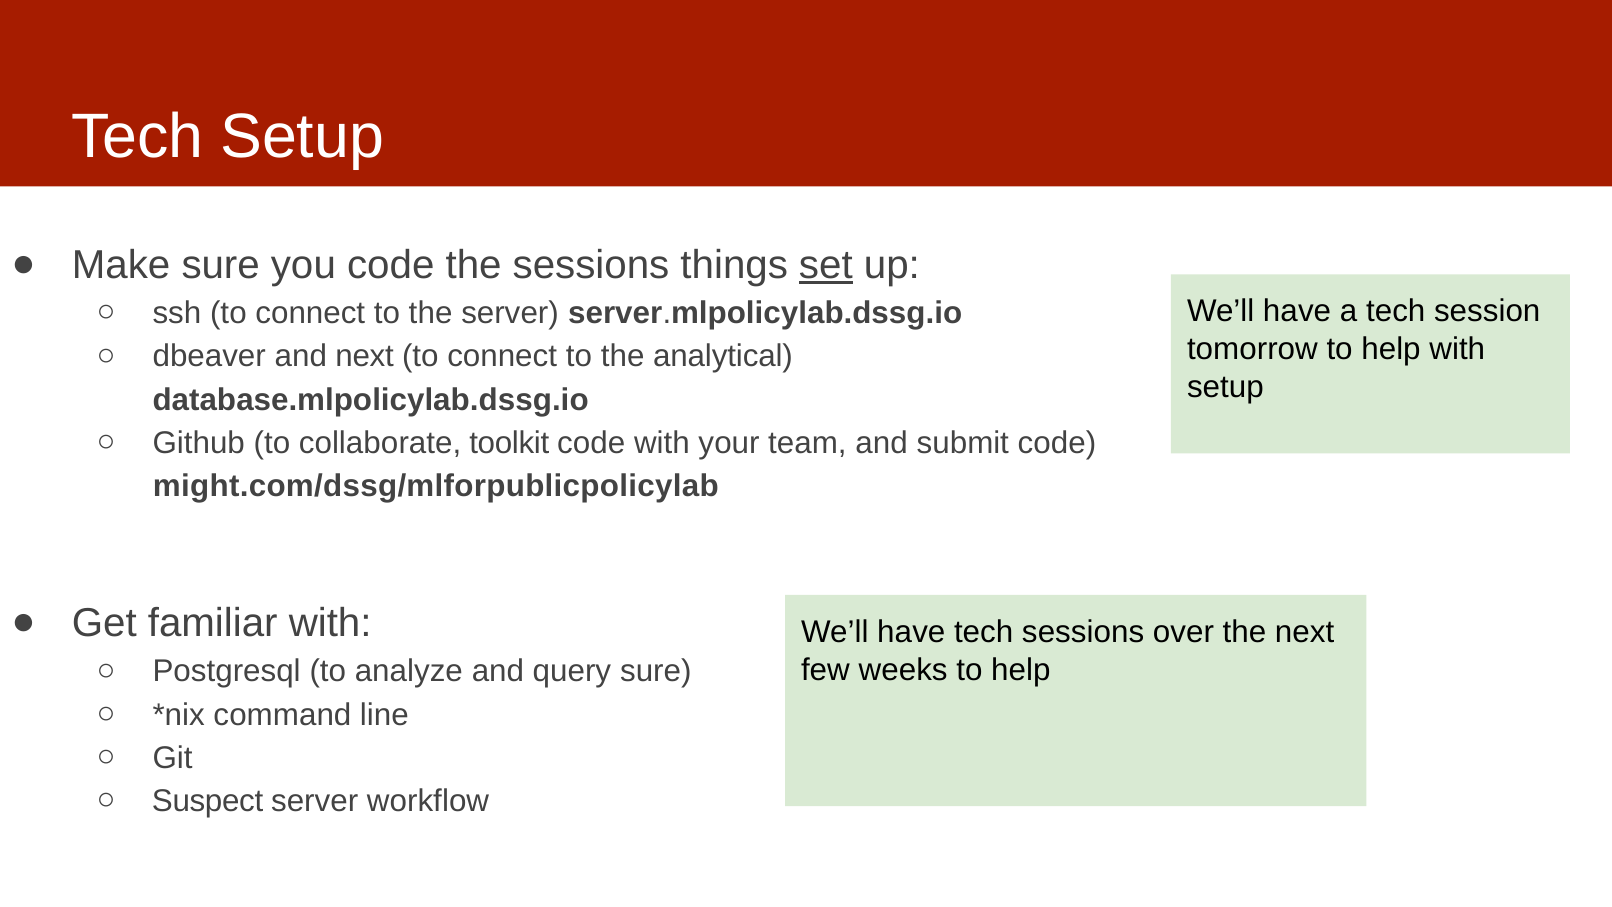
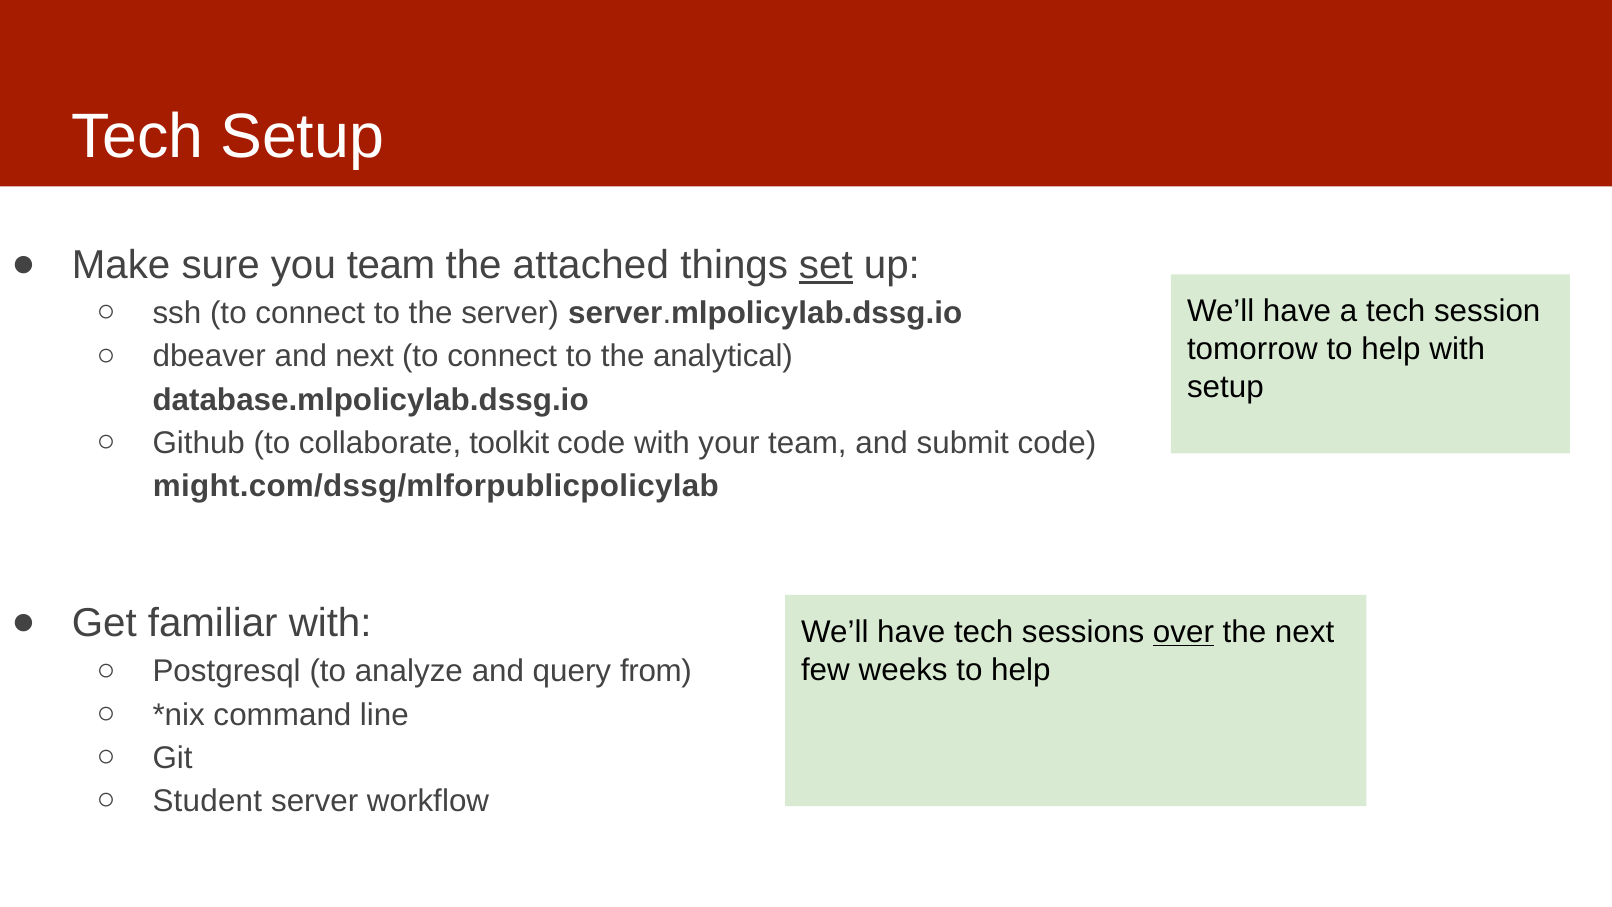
you code: code -> team (391, 265)
the sessions: sessions -> attached (591, 265)
over underline: none -> present (1183, 632)
query sure: sure -> from (656, 671)
Suspect: Suspect -> Student (207, 801)
